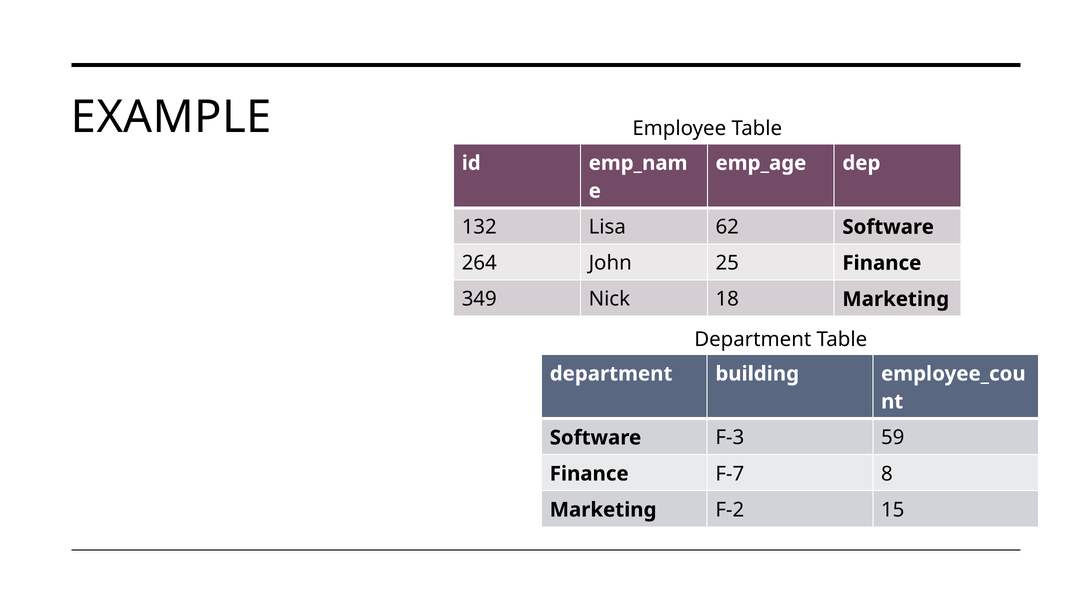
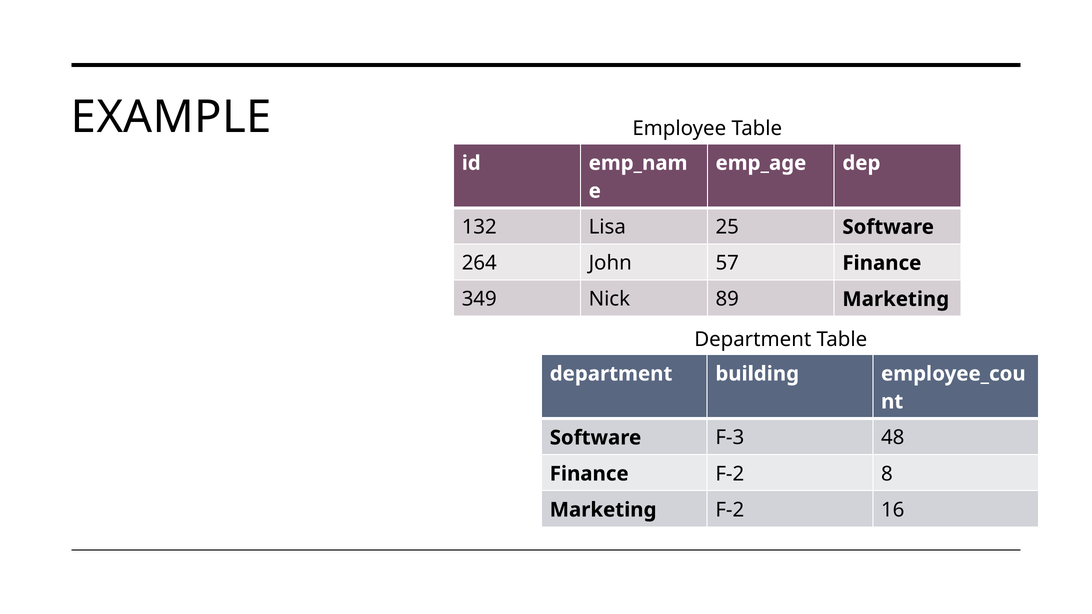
62: 62 -> 25 (727, 227)
25: 25 -> 57 (727, 263)
18: 18 -> 89 (727, 299)
59: 59 -> 48 (893, 438)
Finance F-7: F-7 -> F-2 (730, 474)
15: 15 -> 16 (893, 510)
